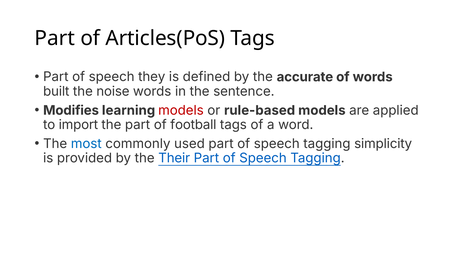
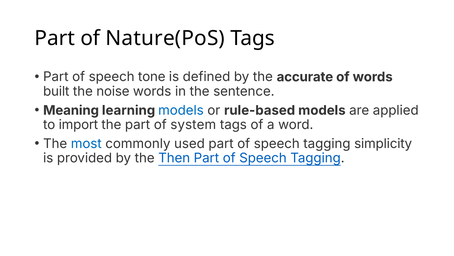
Articles(PoS: Articles(PoS -> Nature(PoS (165, 38)
they: they -> tone (152, 77)
Modifies: Modifies -> Meaning (71, 110)
models colour: red -> blue (181, 110)
football: football -> system (193, 124)
Their: Their -> Then (174, 158)
